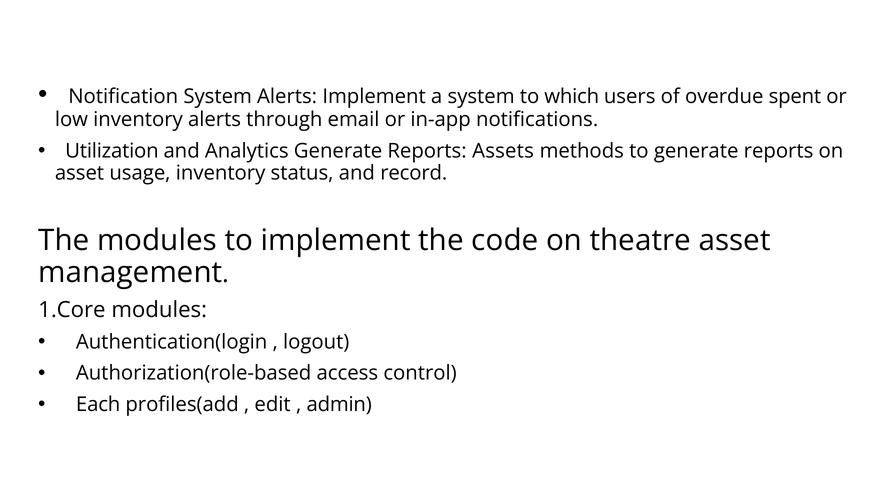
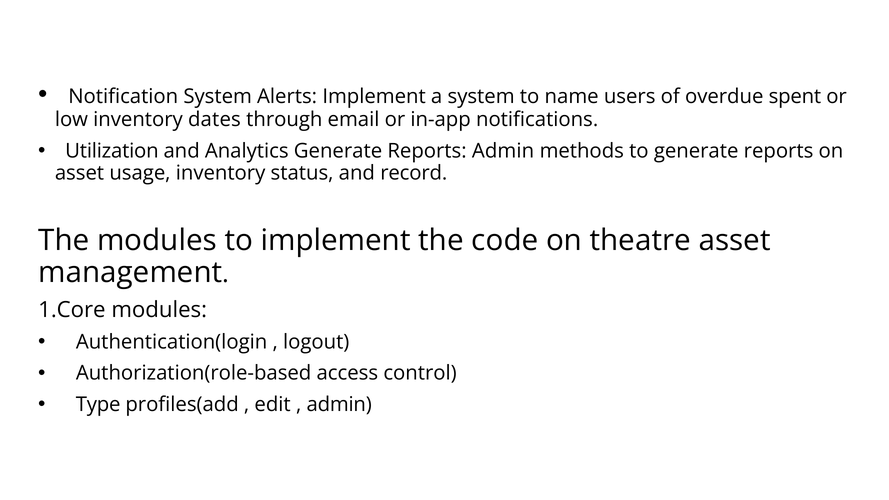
which: which -> name (572, 97)
inventory alerts: alerts -> dates (214, 120)
Reports Assets: Assets -> Admin (503, 151)
Each: Each -> Type (98, 404)
